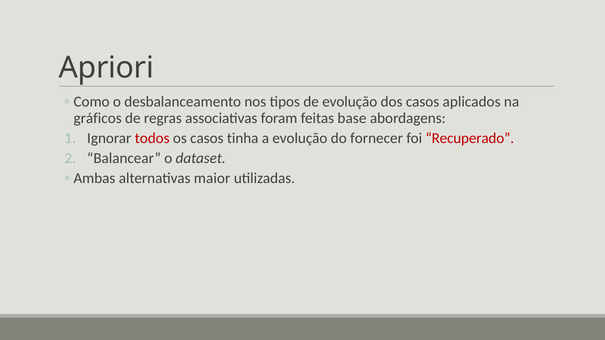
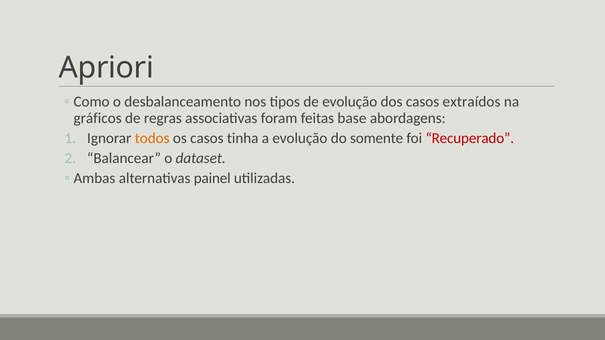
aplicados: aplicados -> extraídos (472, 102)
todos colour: red -> orange (152, 138)
fornecer: fornecer -> somente (377, 138)
maior: maior -> painel (212, 179)
